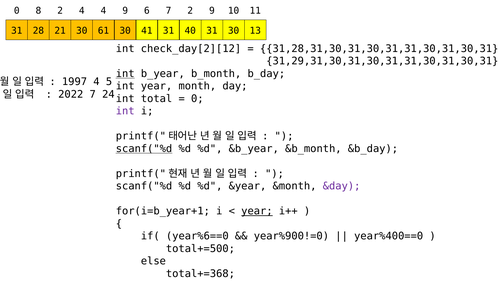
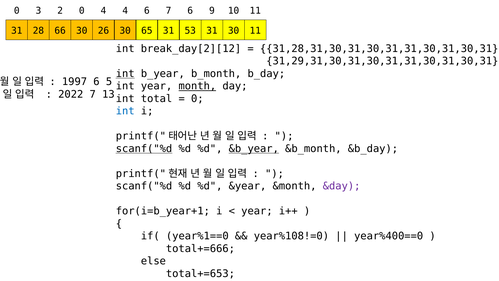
8: 8 -> 3 (38, 11)
2 4: 4 -> 0 (82, 11)
4 9: 9 -> 4 (125, 11)
7 2: 2 -> 6 (190, 11)
21: 21 -> 66 (60, 31)
61: 61 -> 26 (103, 31)
41: 41 -> 65 (147, 31)
40: 40 -> 53 (190, 31)
30 13: 13 -> 11 (255, 31)
check_day[2][12: check_day[2][12 -> break_day[2][12 (191, 49)
1997 4: 4 -> 6 (96, 82)
month underline: none -> present (197, 86)
24: 24 -> 13 (108, 94)
int colour: purple -> blue (125, 111)
&b_year underline: none -> present (254, 149)
year underline: present -> none (257, 211)
year%6==0: year%6==0 -> year%1==0 (197, 236)
year%900!=0: year%900!=0 -> year%108!=0 (291, 236)
total+=500: total+=500 -> total+=666 (200, 248)
total+=368: total+=368 -> total+=653 (200, 273)
